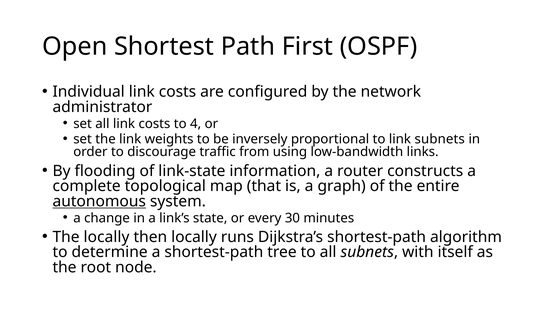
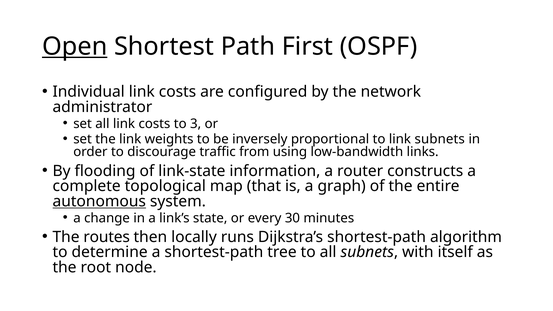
Open underline: none -> present (75, 46)
4: 4 -> 3 (196, 124)
The locally: locally -> routes (107, 237)
